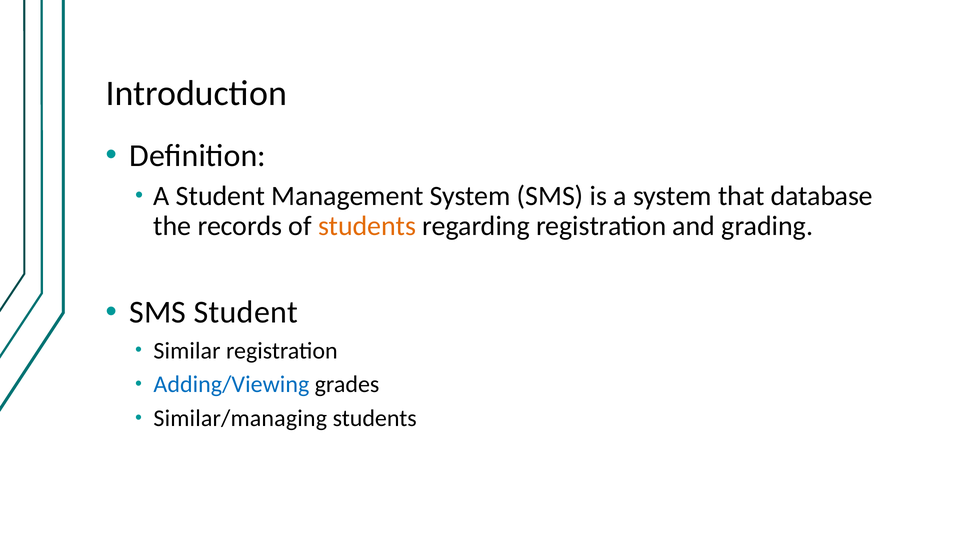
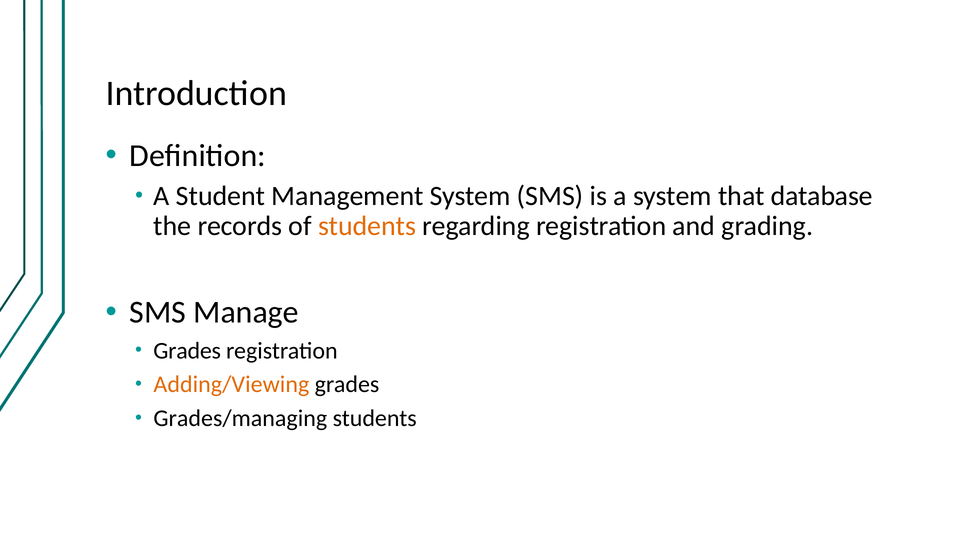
SMS Student: Student -> Manage (246, 313)
Similar: Similar -> Grades (187, 351)
Adding/Viewing colour: blue -> orange (231, 385)
Similar/managing: Similar/managing -> Grades/managing (240, 419)
